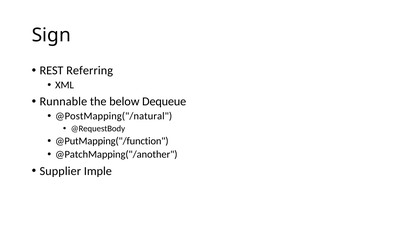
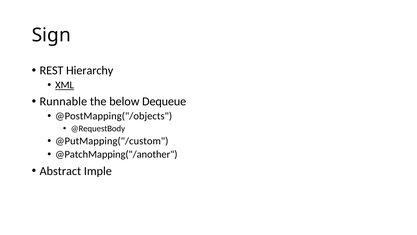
Referring: Referring -> Hierarchy (90, 71)
XML underline: none -> present (65, 85)
@PostMapping("/natural: @PostMapping("/natural -> @PostMapping("/objects (114, 116)
@PutMapping("/function: @PutMapping("/function -> @PutMapping("/custom (112, 141)
Supplier: Supplier -> Abstract (60, 171)
